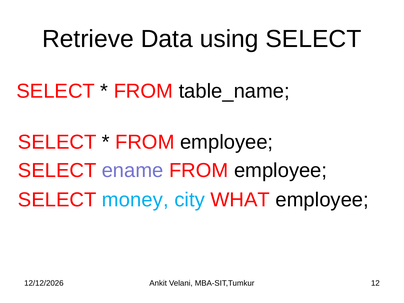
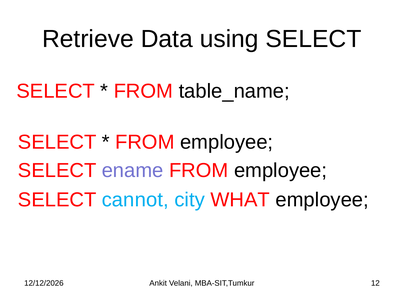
money: money -> cannot (135, 200)
